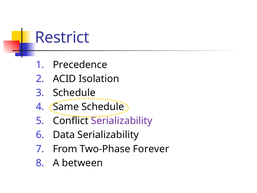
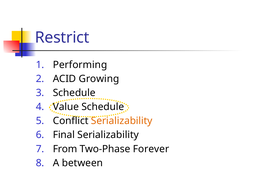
Precedence: Precedence -> Performing (80, 65)
Isolation: Isolation -> Growing (99, 79)
Same: Same -> Value (66, 107)
Serializability colour: purple -> orange (122, 121)
Data: Data -> Final (64, 135)
